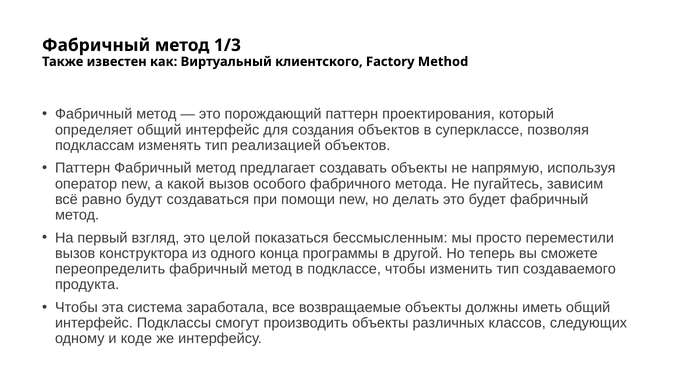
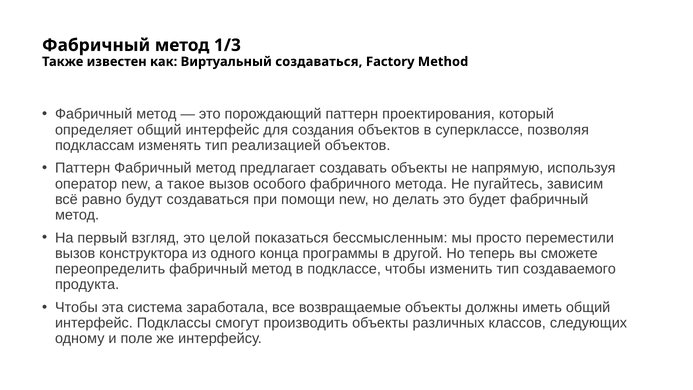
Виртуальный клиентского: клиентского -> создаваться (319, 62)
какой: какой -> такое (186, 184)
коде: коде -> поле (137, 338)
